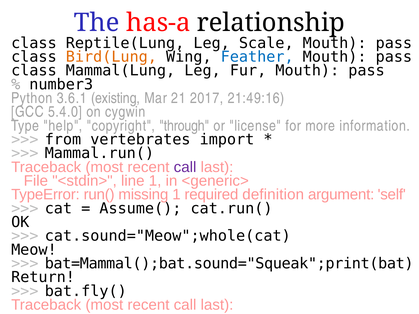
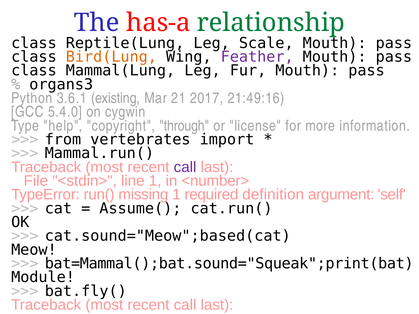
relationship colour: black -> green (271, 23)
Feather colour: blue -> purple (257, 57)
number3: number3 -> organs3 (61, 84)
<generic>: <generic> -> <number> (215, 181)
cat.sound="Meow";whole(cat: cat.sound="Meow";whole(cat -> cat.sound="Meow";based(cat (168, 236)
Return: Return -> Module (43, 278)
